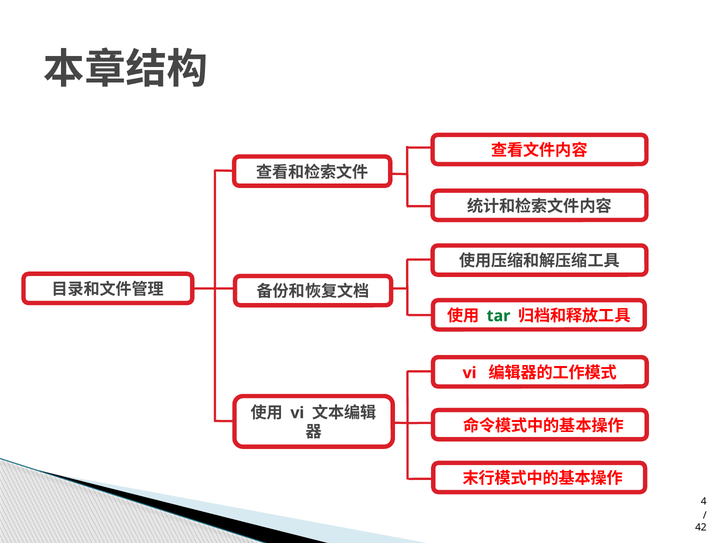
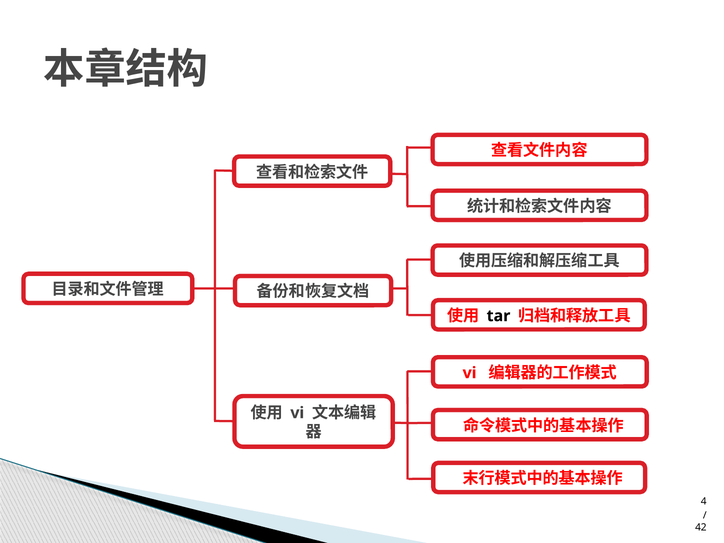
tar colour: green -> black (498, 316)
